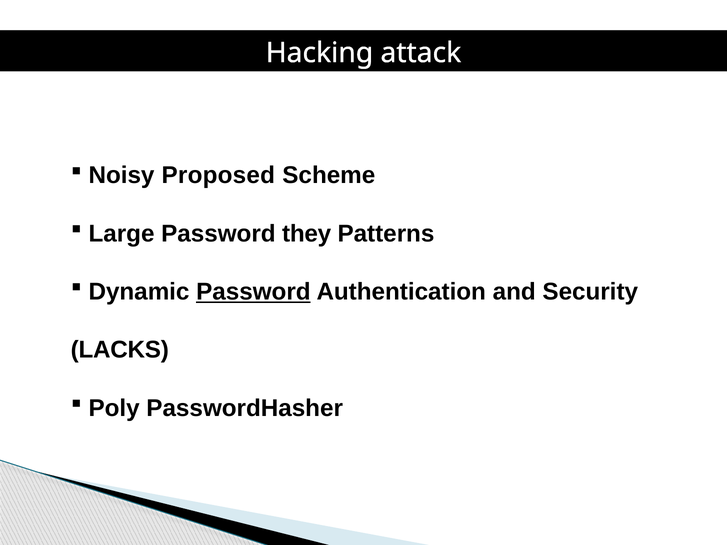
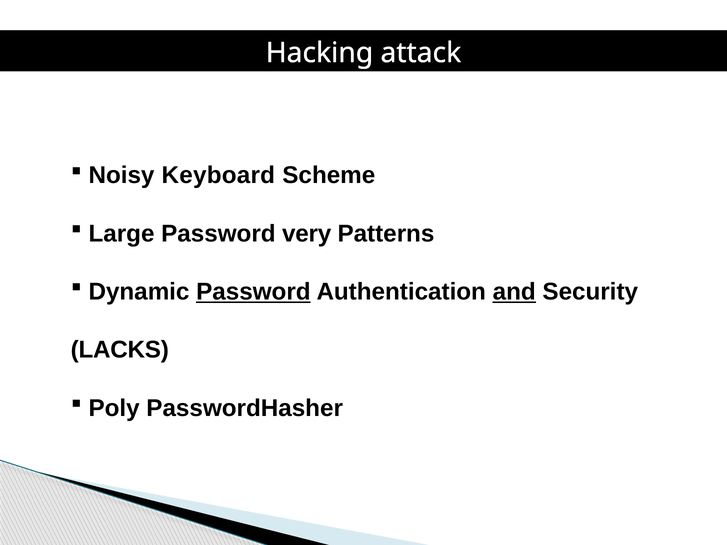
Proposed: Proposed -> Keyboard (218, 176)
they: they -> very (307, 234)
and underline: none -> present (514, 292)
